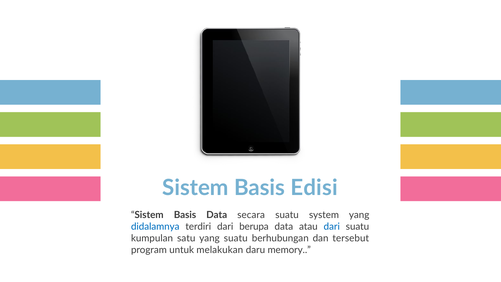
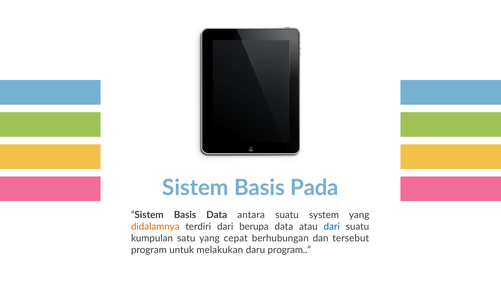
Edisi: Edisi -> Pada (314, 188)
secara: secara -> antara (251, 215)
didalamnya colour: blue -> orange (155, 227)
yang suatu: suatu -> cepat (236, 238)
daru memory: memory -> program (289, 250)
